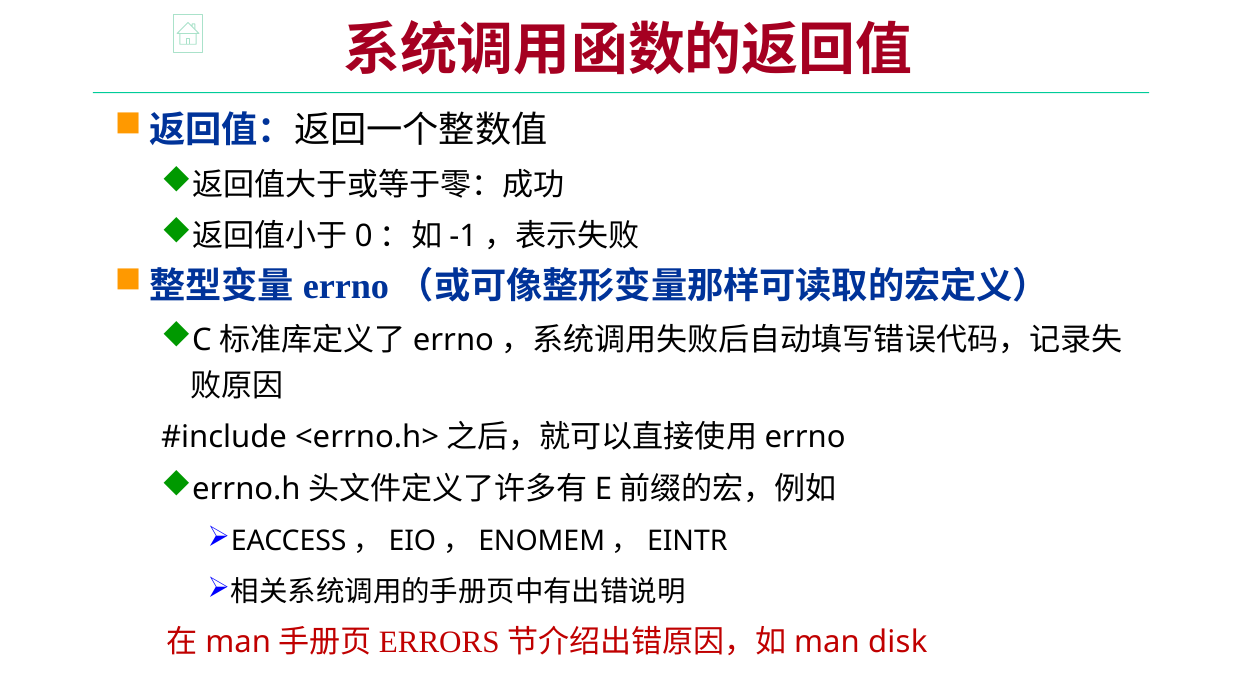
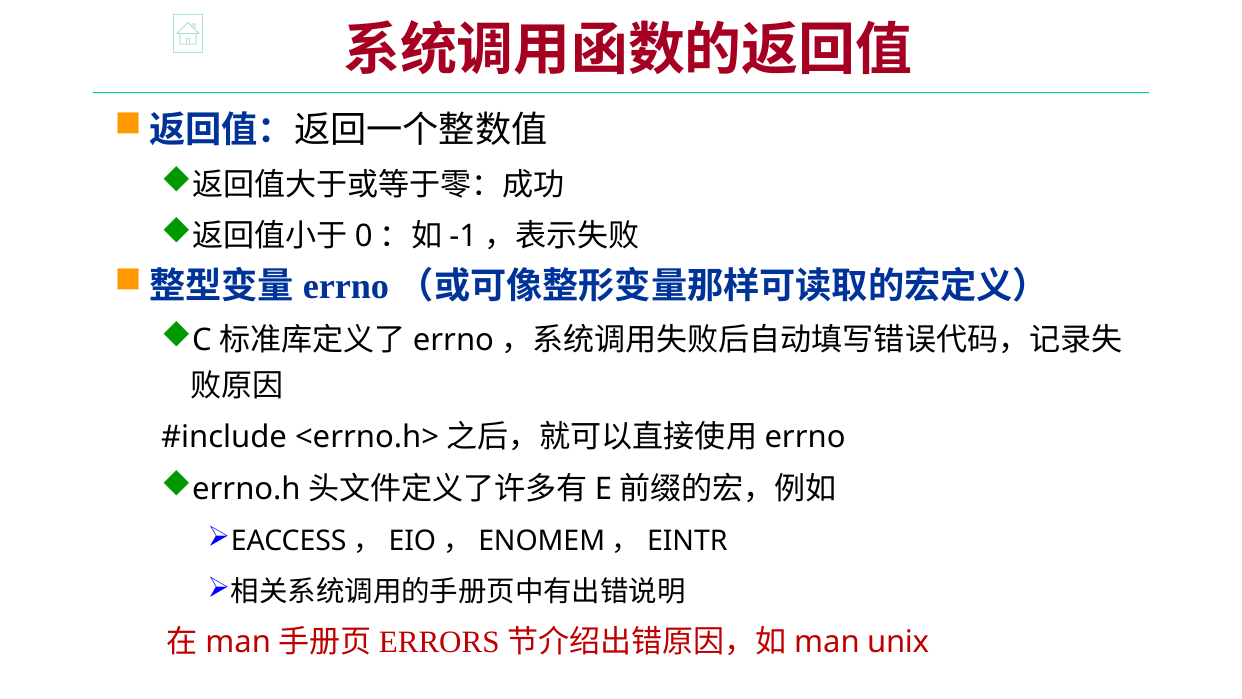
disk: disk -> unix (898, 642)
